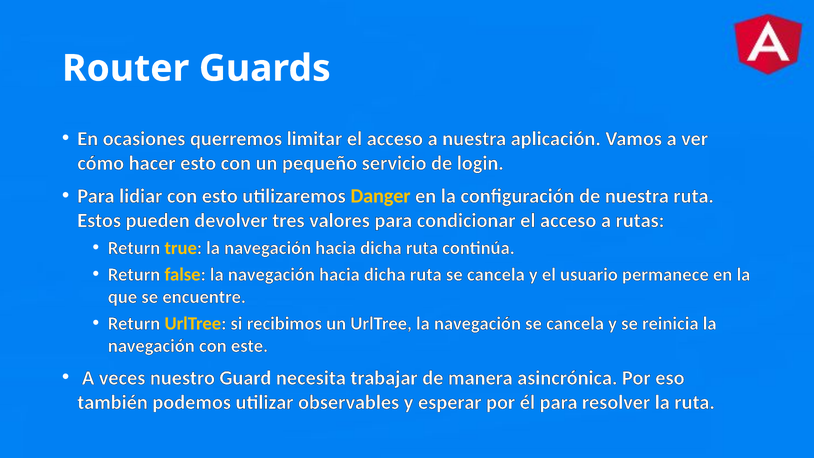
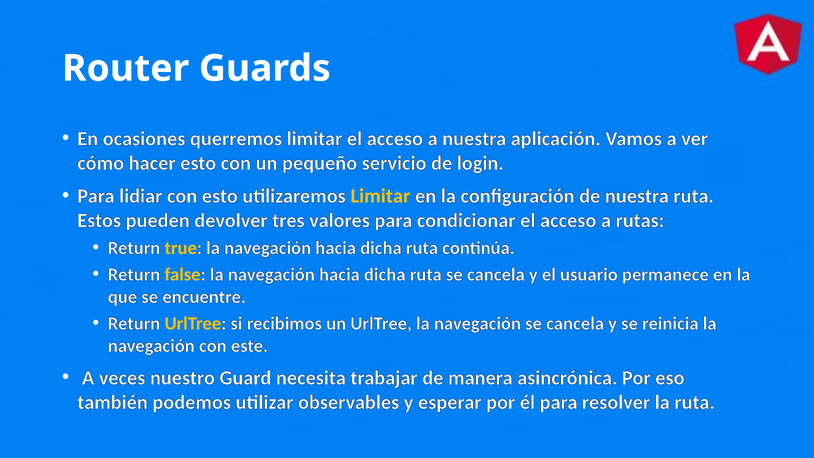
utilizaremos Danger: Danger -> Limitar (380, 196)
